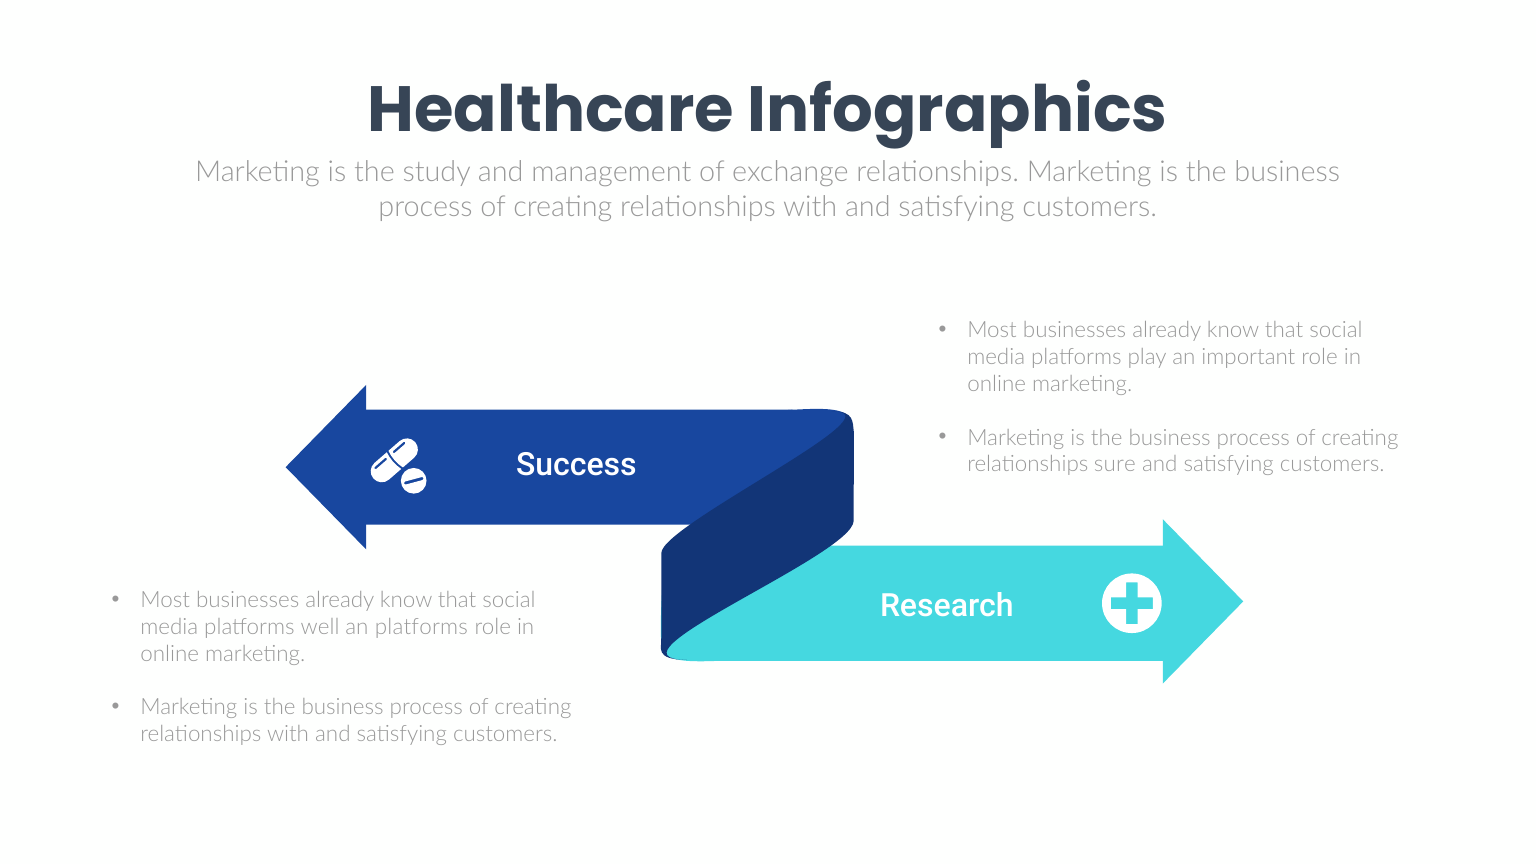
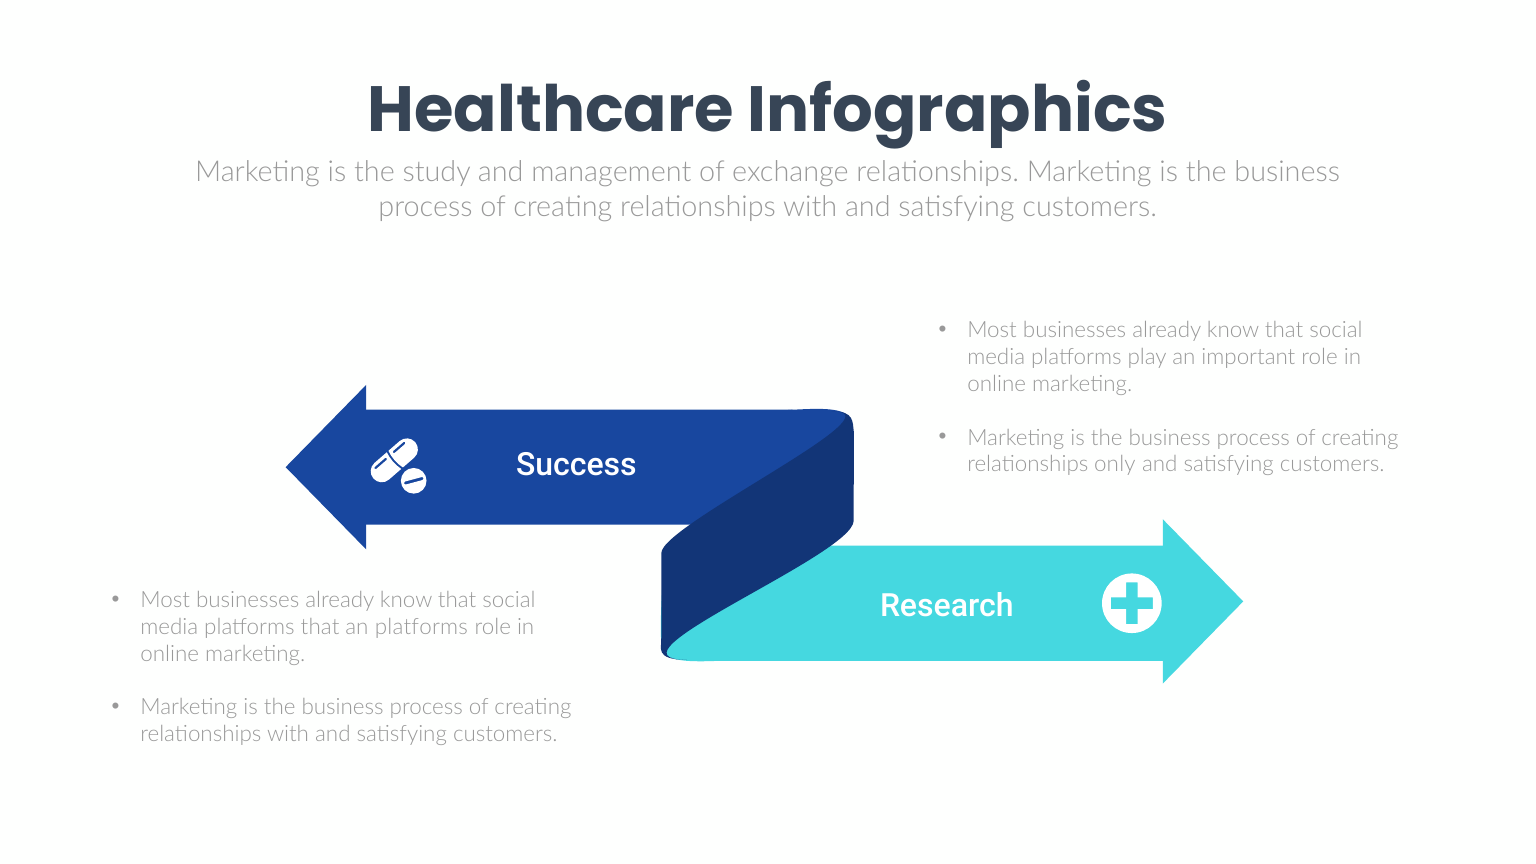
sure: sure -> only (1115, 465)
platforms well: well -> that (320, 627)
